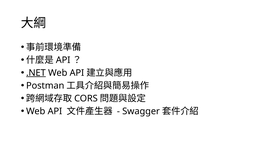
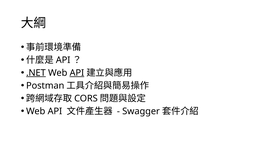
API underline: none -> present (77, 73)
